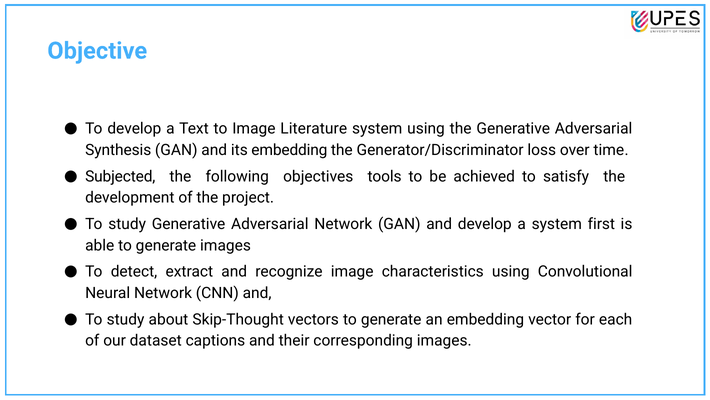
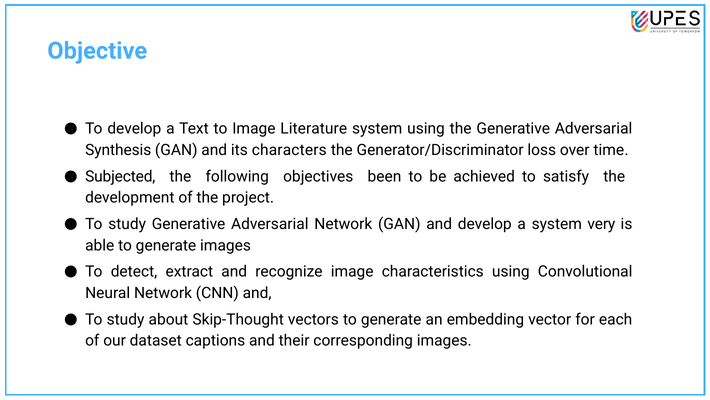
its embedding: embedding -> characters (289, 150)
tools: tools -> been (384, 176)
first: first -> very (601, 224)
